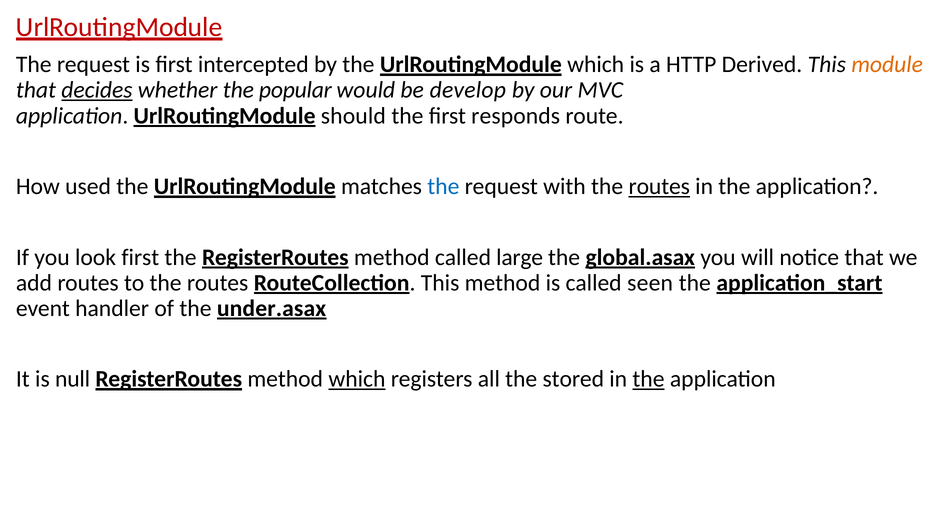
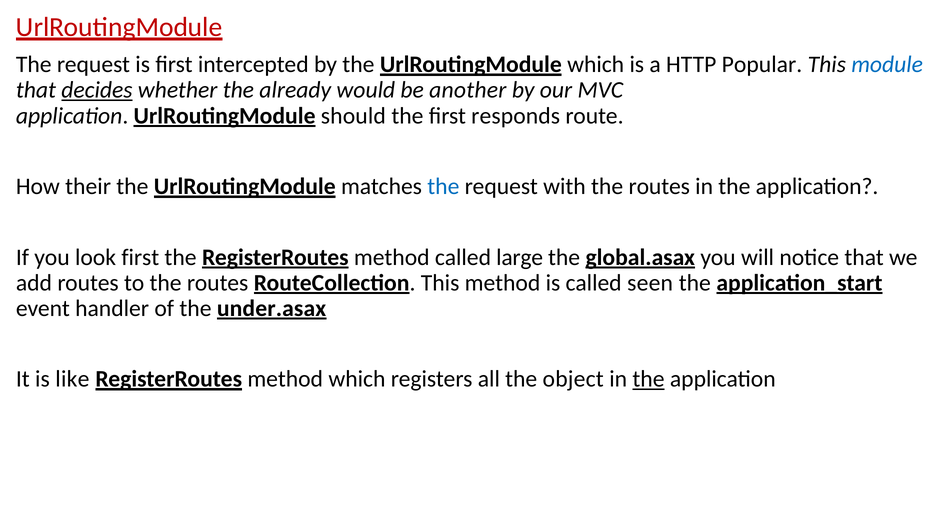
Derived: Derived -> Popular (762, 65)
module colour: orange -> blue (887, 65)
popular: popular -> already (295, 90)
develop: develop -> another (468, 90)
used: used -> their (88, 186)
routes underline: present -> none (659, 186)
null: null -> like (72, 379)
which underline: present -> none (357, 379)
stored: stored -> object (573, 379)
